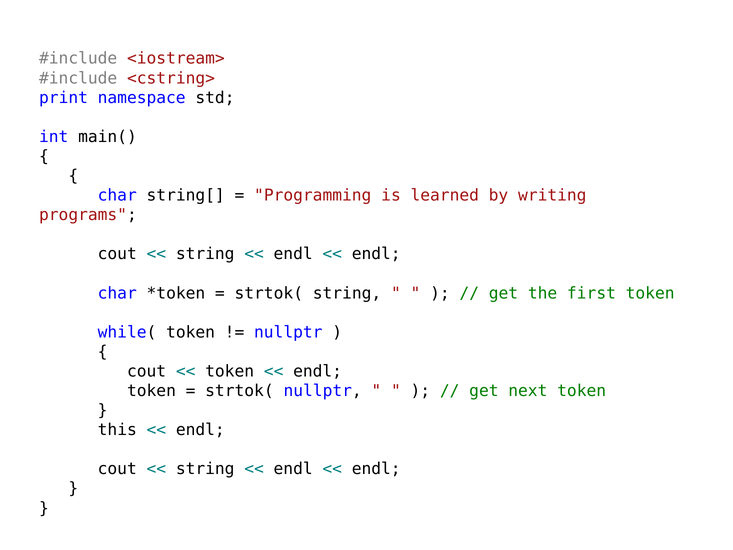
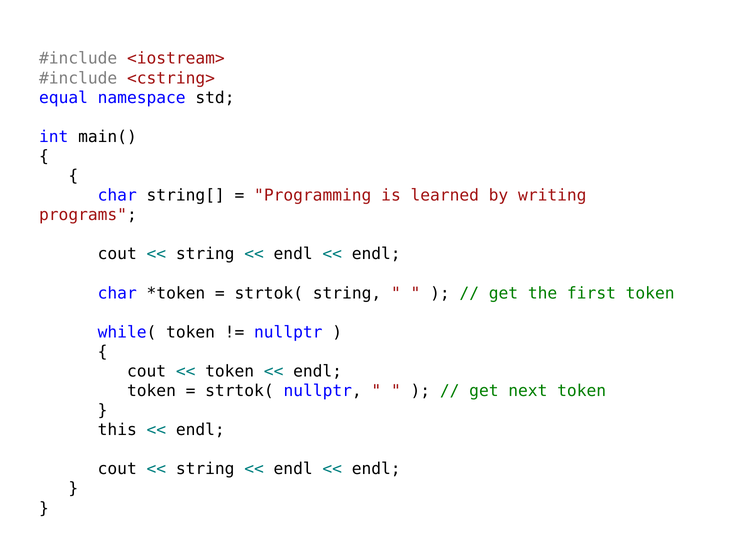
print: print -> equal (64, 98)
